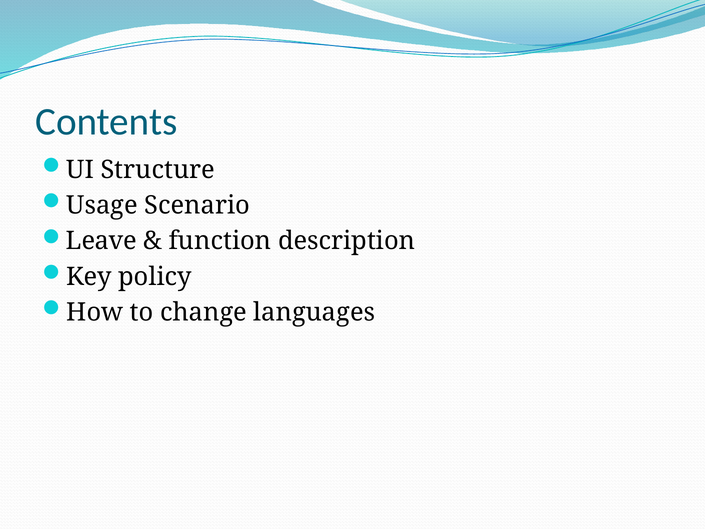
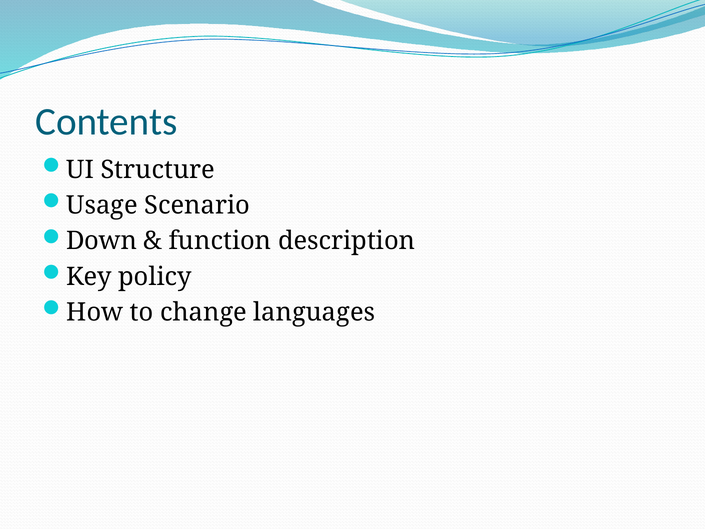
Leave: Leave -> Down (102, 241)
